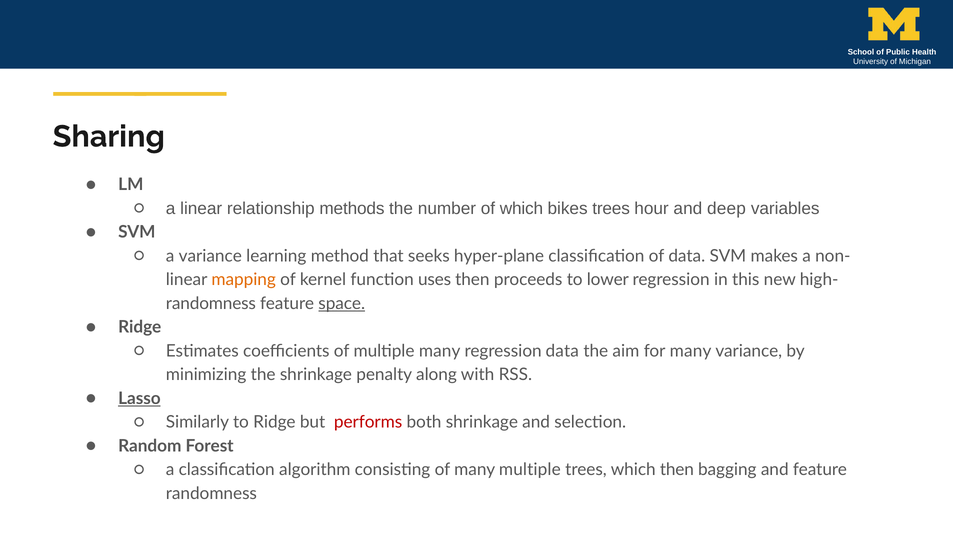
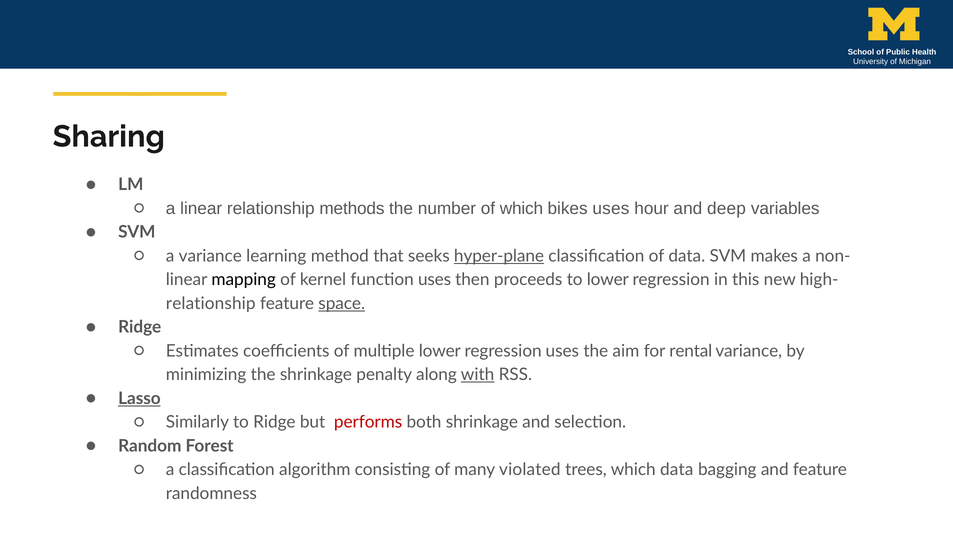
bikes trees: trees -> uses (611, 208)
hyper-plane underline: none -> present (499, 256)
mapping colour: orange -> black (244, 280)
randomness: randomness -> relationship (211, 303)
multiple many: many -> lower (440, 351)
regression data: data -> uses (562, 351)
for many: many -> rental (691, 351)
with underline: none -> present (478, 375)
many multiple: multiple -> violated (530, 470)
which then: then -> data (677, 470)
